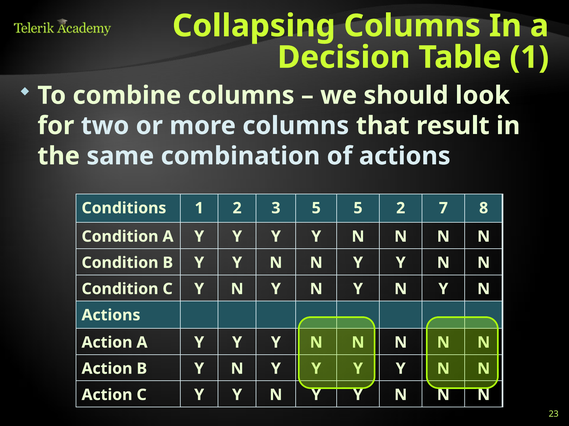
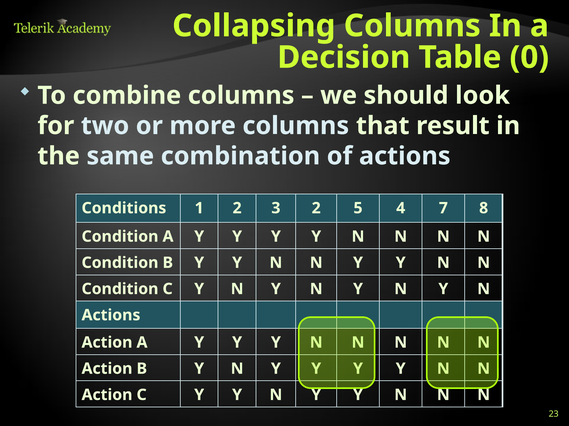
Table 1: 1 -> 0 (529, 58)
3 5: 5 -> 2 (316, 208)
5 2: 2 -> 4 (401, 208)
